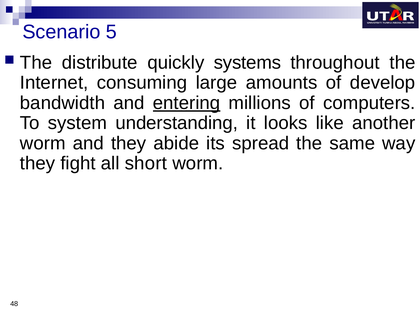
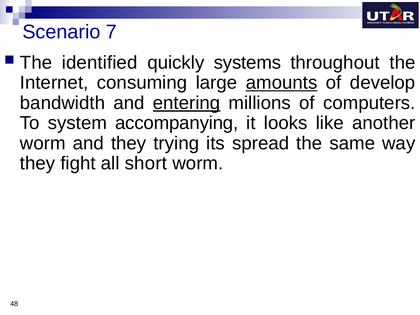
5: 5 -> 7 (111, 32)
distribute: distribute -> identified (100, 63)
amounts underline: none -> present (282, 83)
understanding: understanding -> accompanying (177, 123)
abide: abide -> trying (176, 143)
